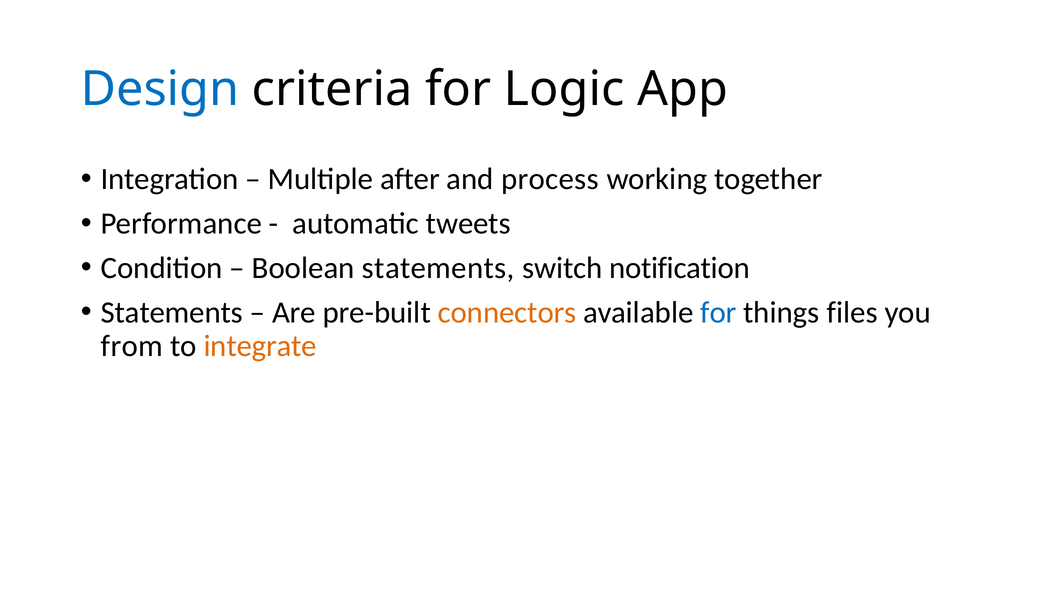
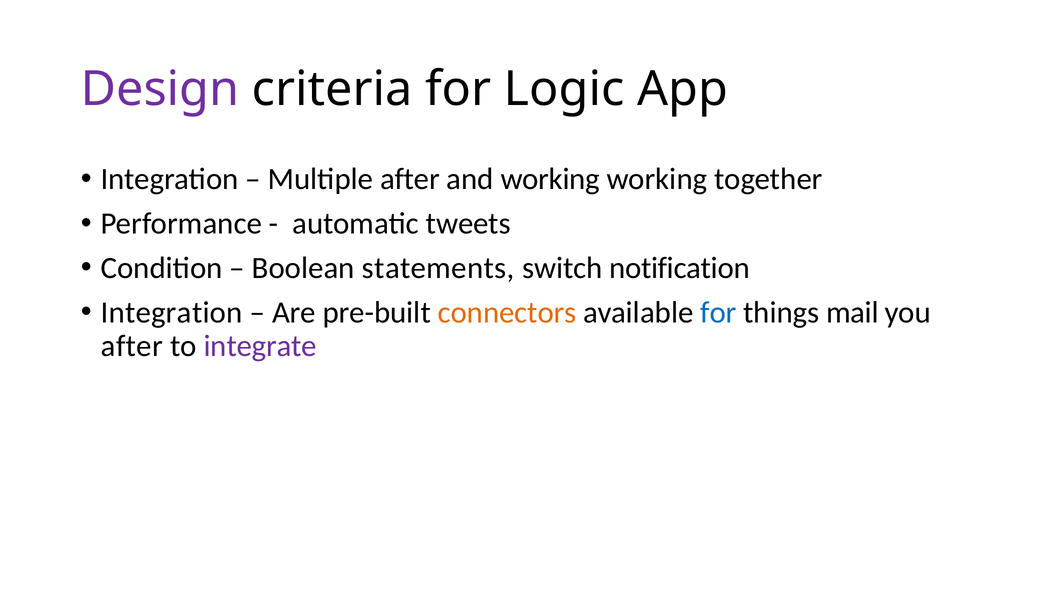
Design colour: blue -> purple (160, 89)
and process: process -> working (550, 179)
Statements: Statements -> Integration (172, 313)
files: files -> mail (852, 313)
from: from -> after (132, 346)
integrate colour: orange -> purple (260, 346)
